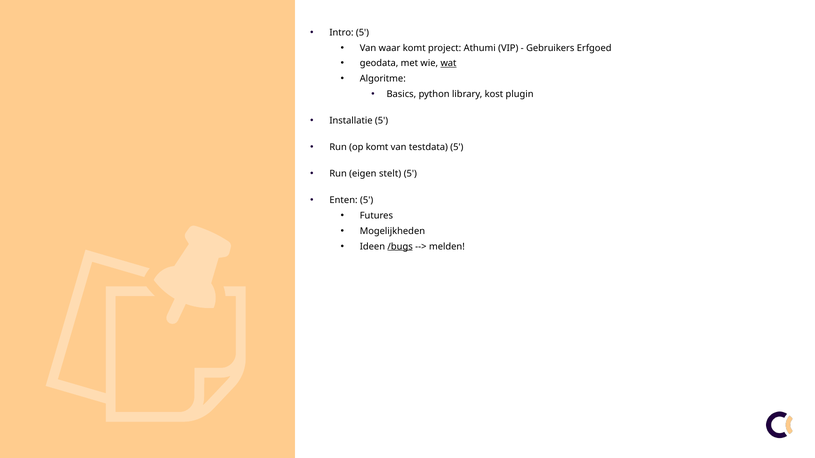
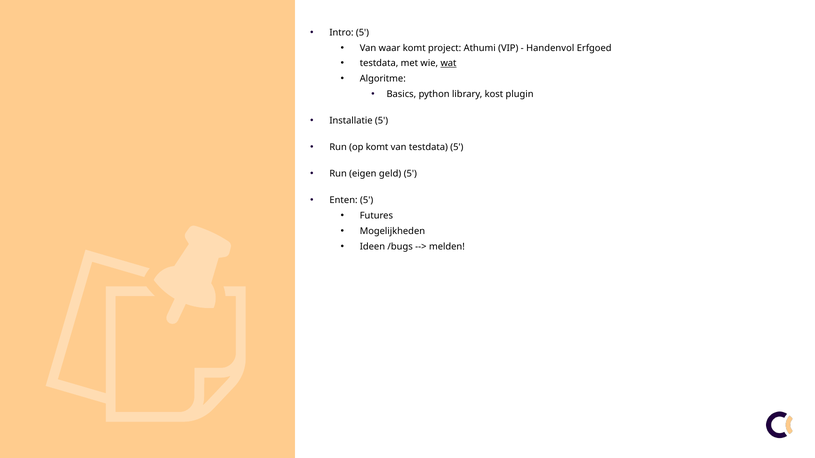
Gebruikers: Gebruikers -> Handenvol (550, 48)
geodata: geodata -> testdata (379, 63)
stelt: stelt -> geld (390, 174)
/bugs underline: present -> none (400, 247)
